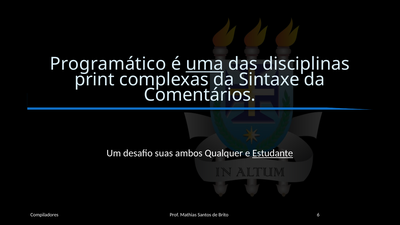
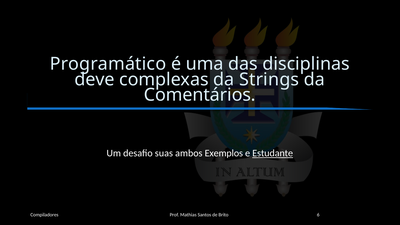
uma underline: present -> none (205, 64)
print: print -> deve (95, 80)
Sintaxe: Sintaxe -> Strings (269, 80)
Qualquer: Qualquer -> Exemplos (224, 153)
